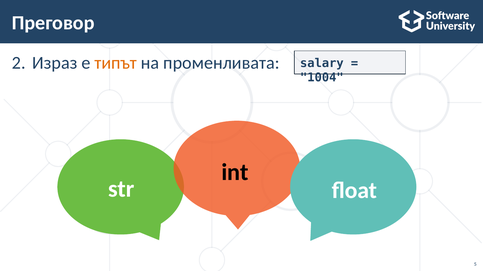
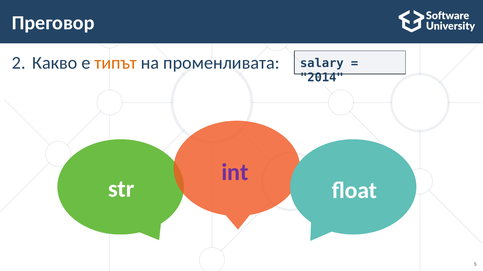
Израз: Израз -> Какво (55, 63)
1004: 1004 -> 2014 (322, 78)
int colour: black -> purple (235, 172)
